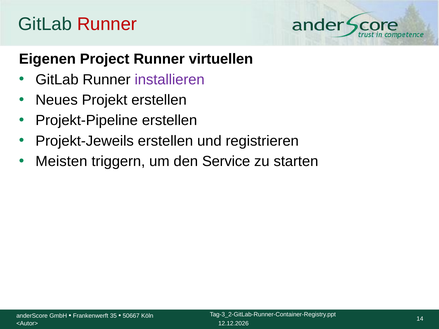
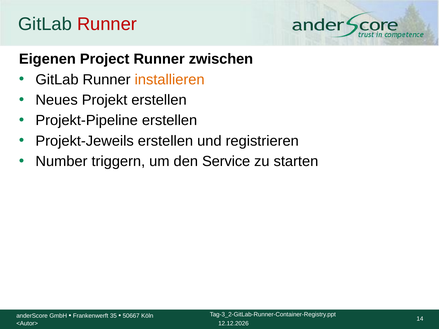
virtuellen: virtuellen -> zwischen (221, 59)
installieren colour: purple -> orange (170, 80)
Meisten: Meisten -> Number (61, 162)
